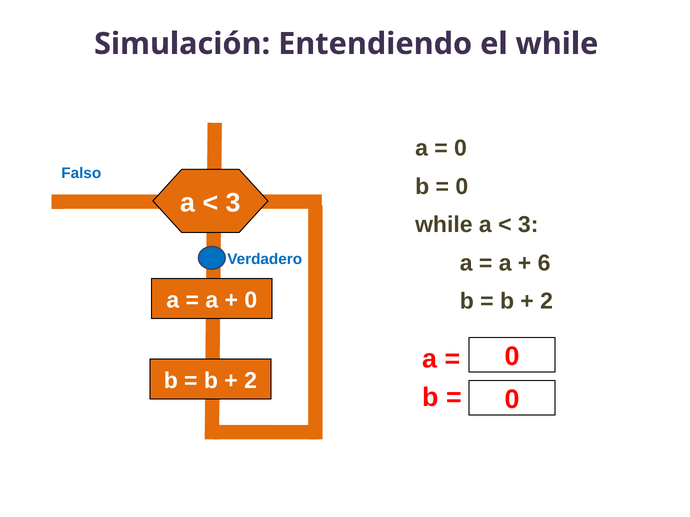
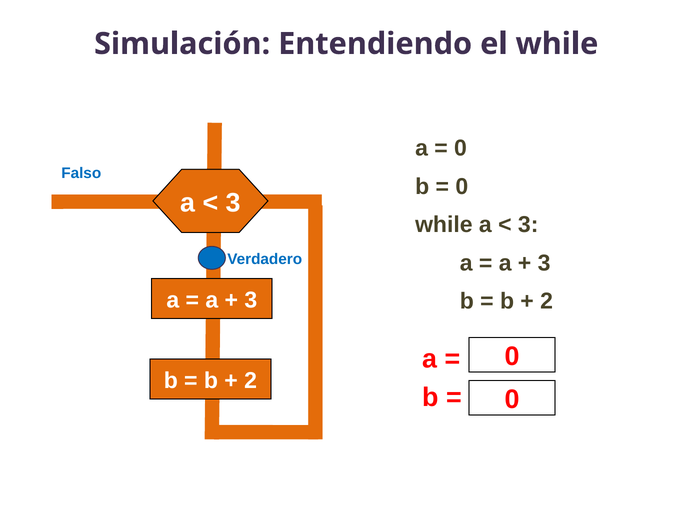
6: 6 -> 3 (544, 263)
0: 0 -> 3 (251, 301)
